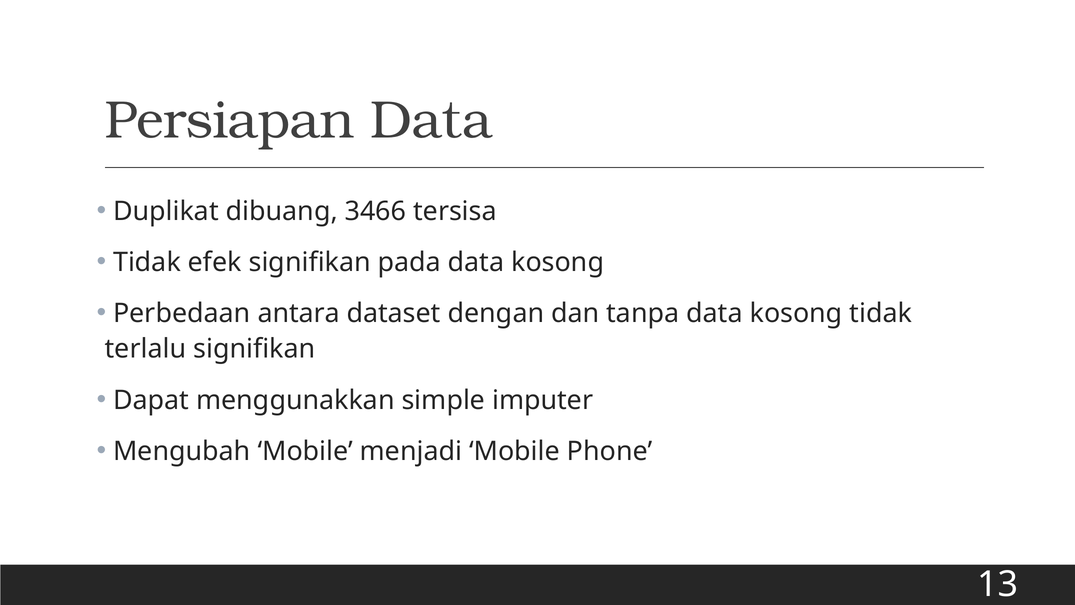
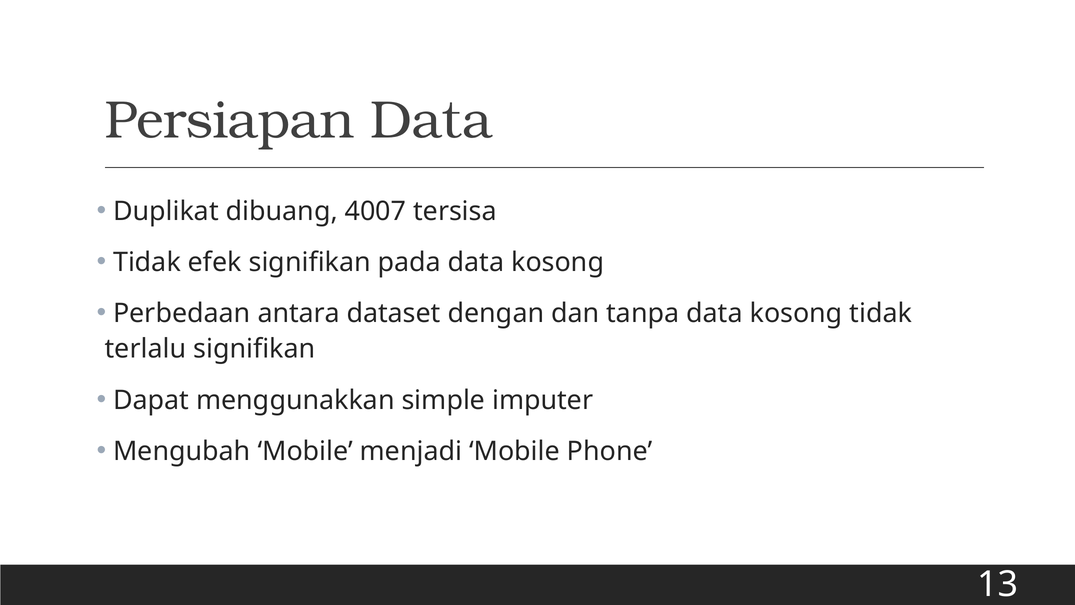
3466: 3466 -> 4007 (375, 211)
